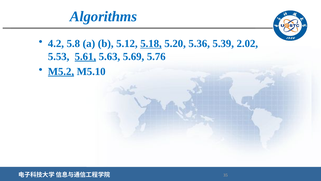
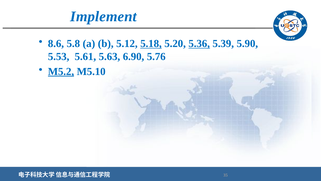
Algorithms: Algorithms -> Implement (103, 17)
4.2: 4.2 -> 8.6 (56, 44)
5.36 underline: none -> present (199, 44)
2.02: 2.02 -> 5.90 (247, 44)
5.61 underline: present -> none (85, 56)
5.69: 5.69 -> 6.90 (134, 56)
